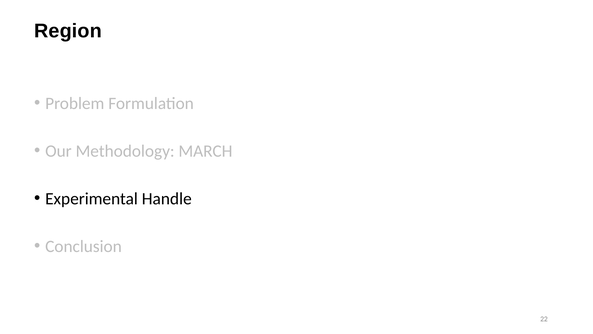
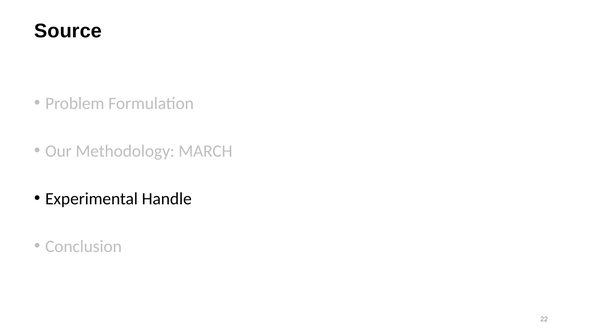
Region: Region -> Source (68, 31)
